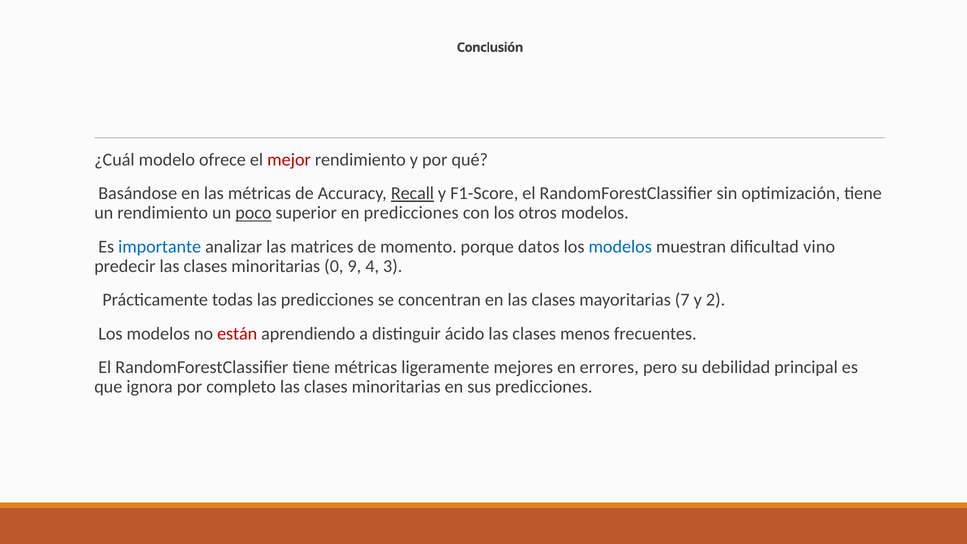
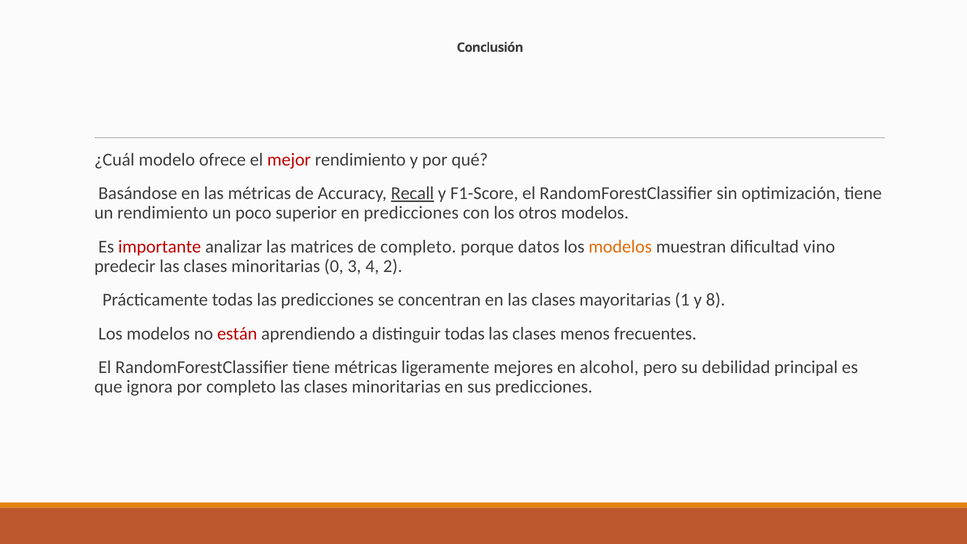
poco underline: present -> none (253, 213)
importante colour: blue -> red (160, 247)
de momento: momento -> completo (418, 247)
modelos colour: blue -> orange (620, 247)
9: 9 -> 3 (354, 266)
3: 3 -> 2 (393, 266)
7: 7 -> 1 (682, 300)
2: 2 -> 8 (716, 300)
distinguir ácido: ácido -> todas (465, 334)
errores: errores -> alcohol (609, 367)
